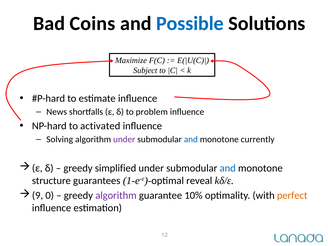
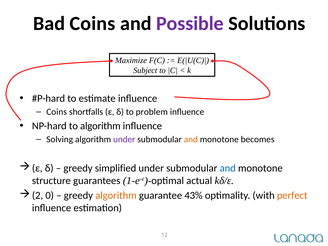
Possible colour: blue -> purple (190, 24)
News: News -> Coins (57, 112)
to activated: activated -> algorithm (100, 126)
and colour: blue -> orange (191, 139)
currently: currently -> becomes (258, 139)
reveal: reveal -> actual (199, 181)
9: 9 -> 2 (38, 195)
algorithm colour: purple -> orange (116, 195)
10%: 10% -> 43% (194, 195)
